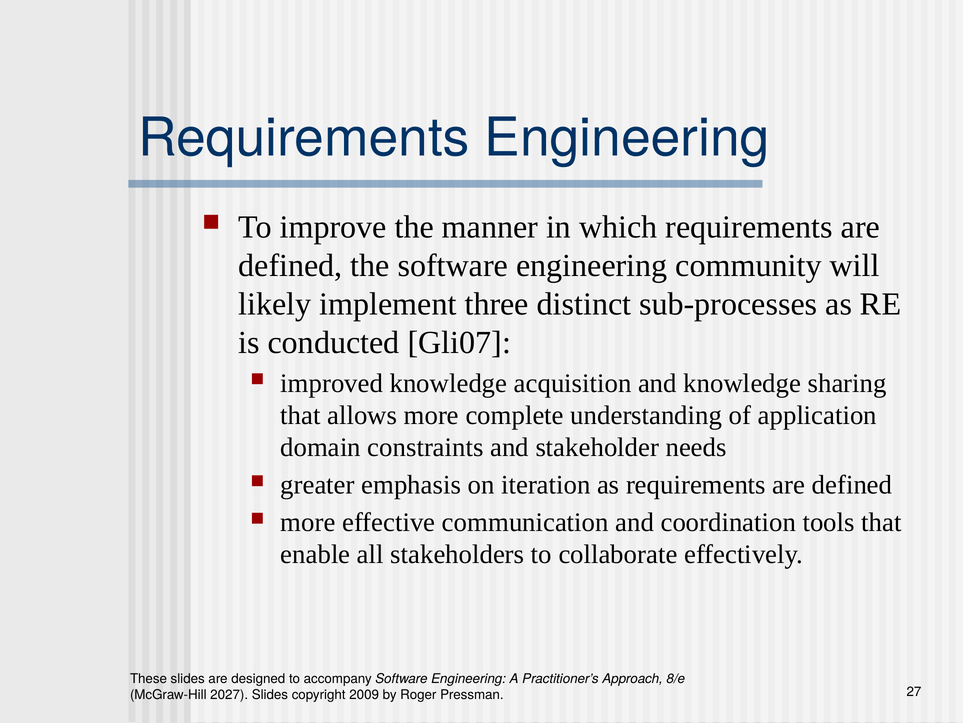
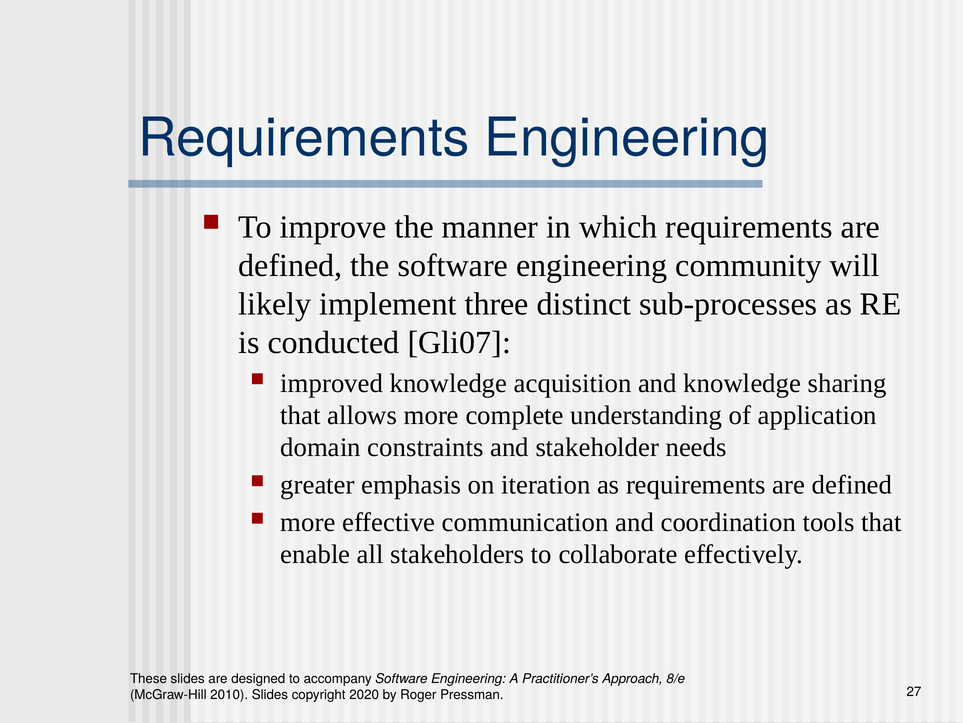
2027: 2027 -> 2010 (229, 694)
2009: 2009 -> 2020 (364, 694)
